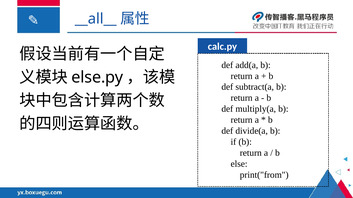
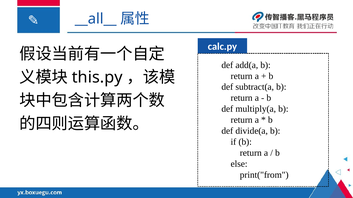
else.py: else.py -> this.py (97, 78)
